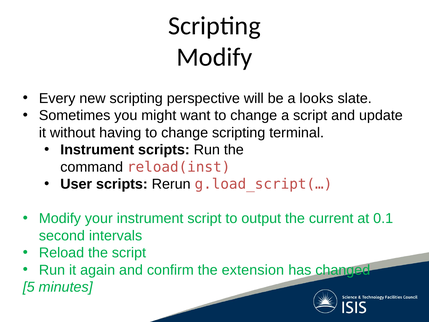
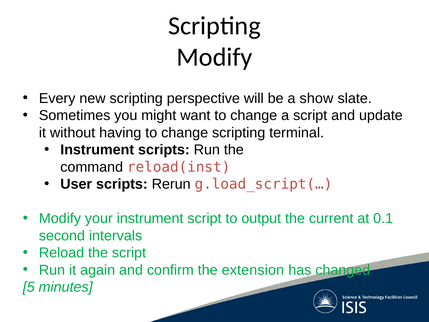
looks: looks -> show (316, 98)
